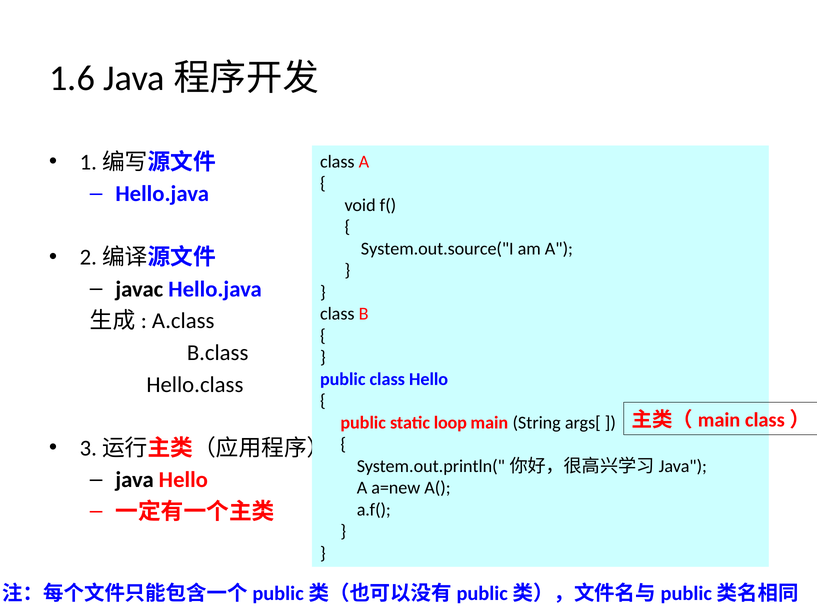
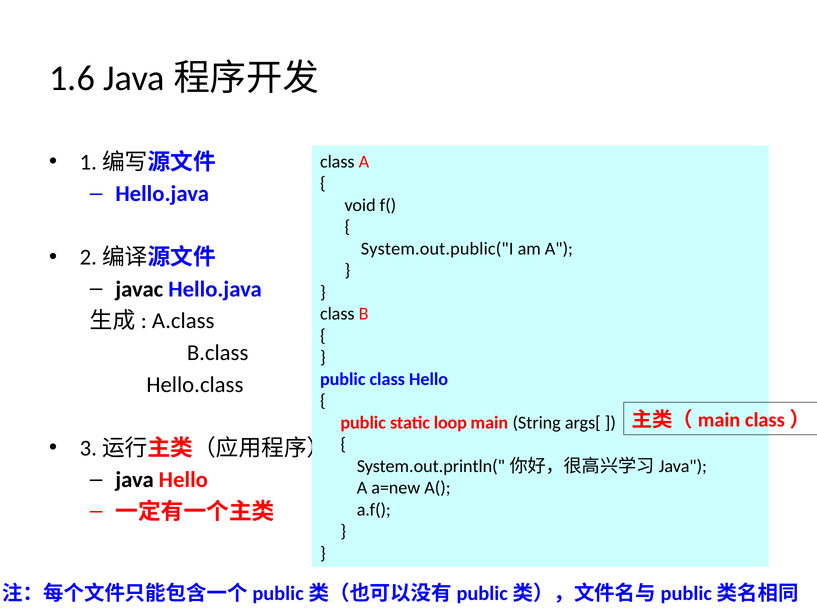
System.out.source("I: System.out.source("I -> System.out.public("I (437, 249)
